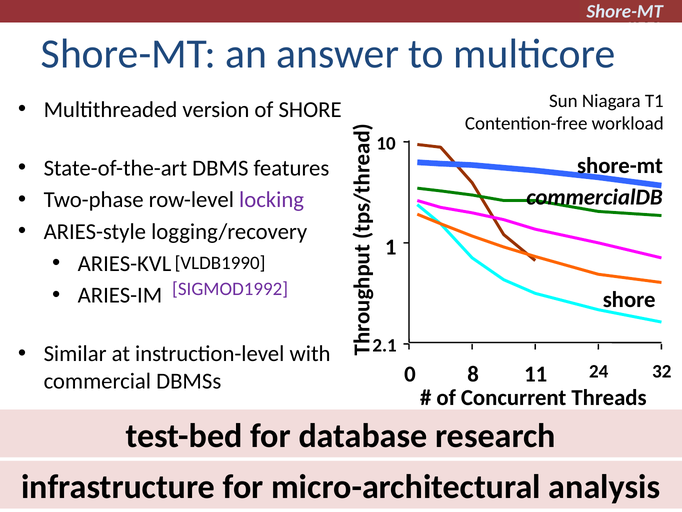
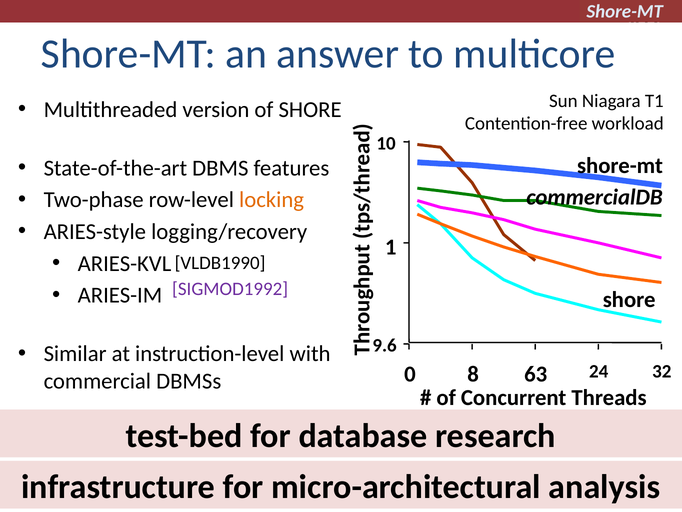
locking colour: purple -> orange (272, 200)
2.1: 2.1 -> 9.6 (385, 345)
11: 11 -> 63 (536, 374)
